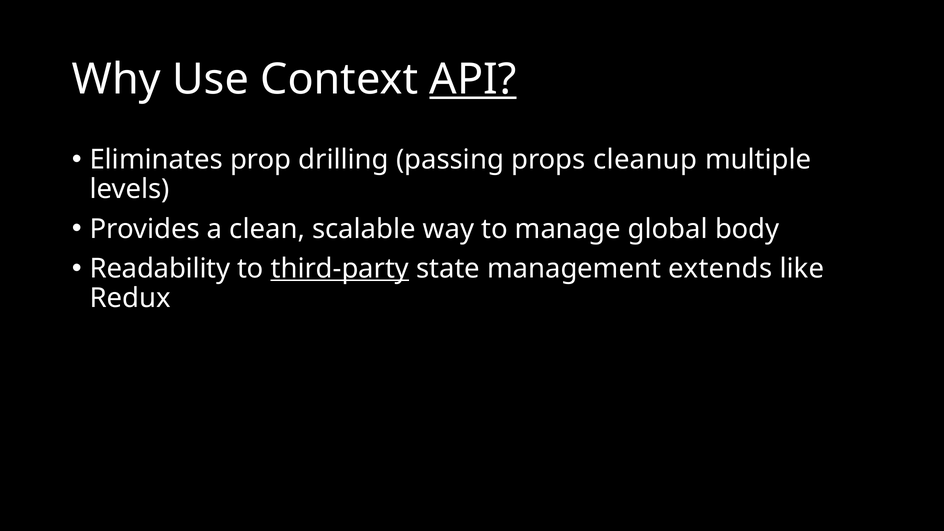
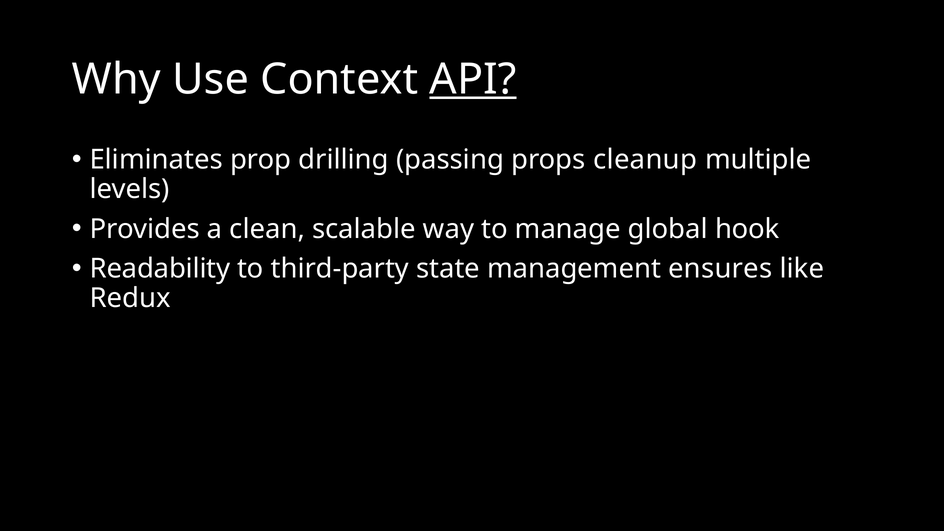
body: body -> hook (747, 229)
third-party underline: present -> none (340, 269)
extends: extends -> ensures (720, 269)
